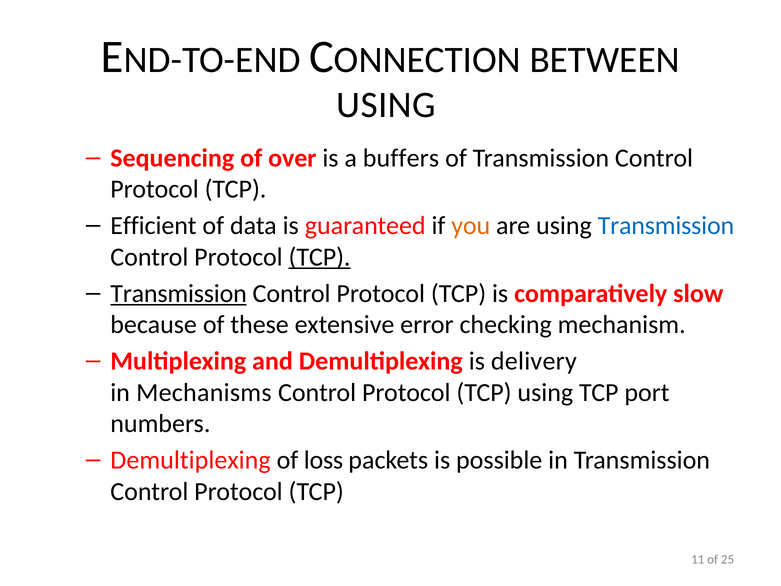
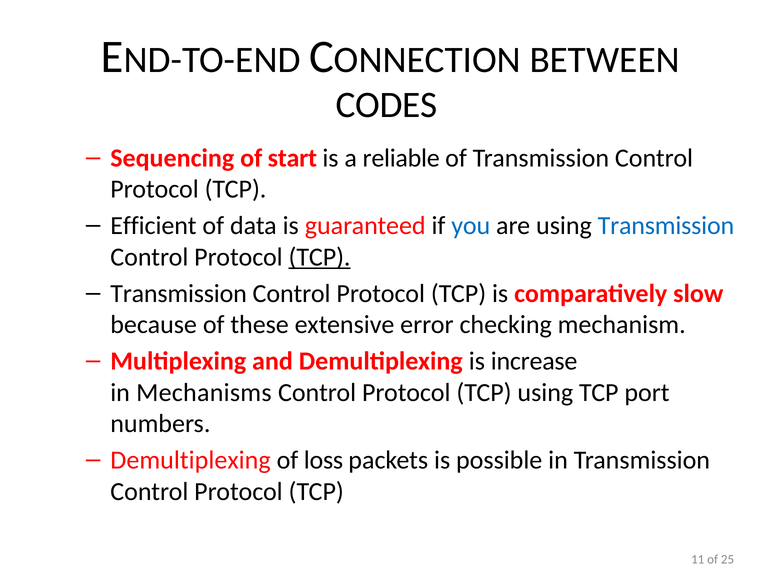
USING: USING -> CODES (386, 105)
over: over -> start (292, 158)
buffers: buffers -> reliable (401, 158)
you colour: orange -> blue (471, 226)
Transmission underline: present -> none (179, 293)
delivery: delivery -> increase (534, 361)
